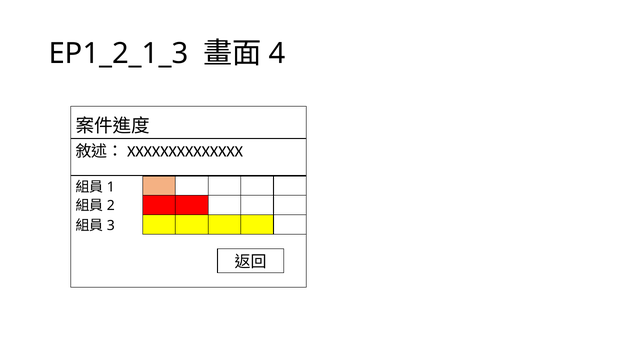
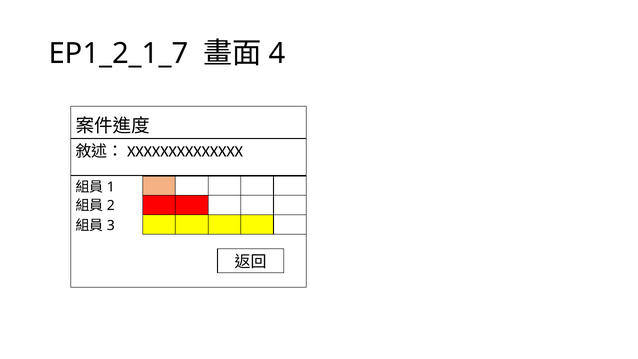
EP1_2_1_3: EP1_2_1_3 -> EP1_2_1_7 (119, 54)
